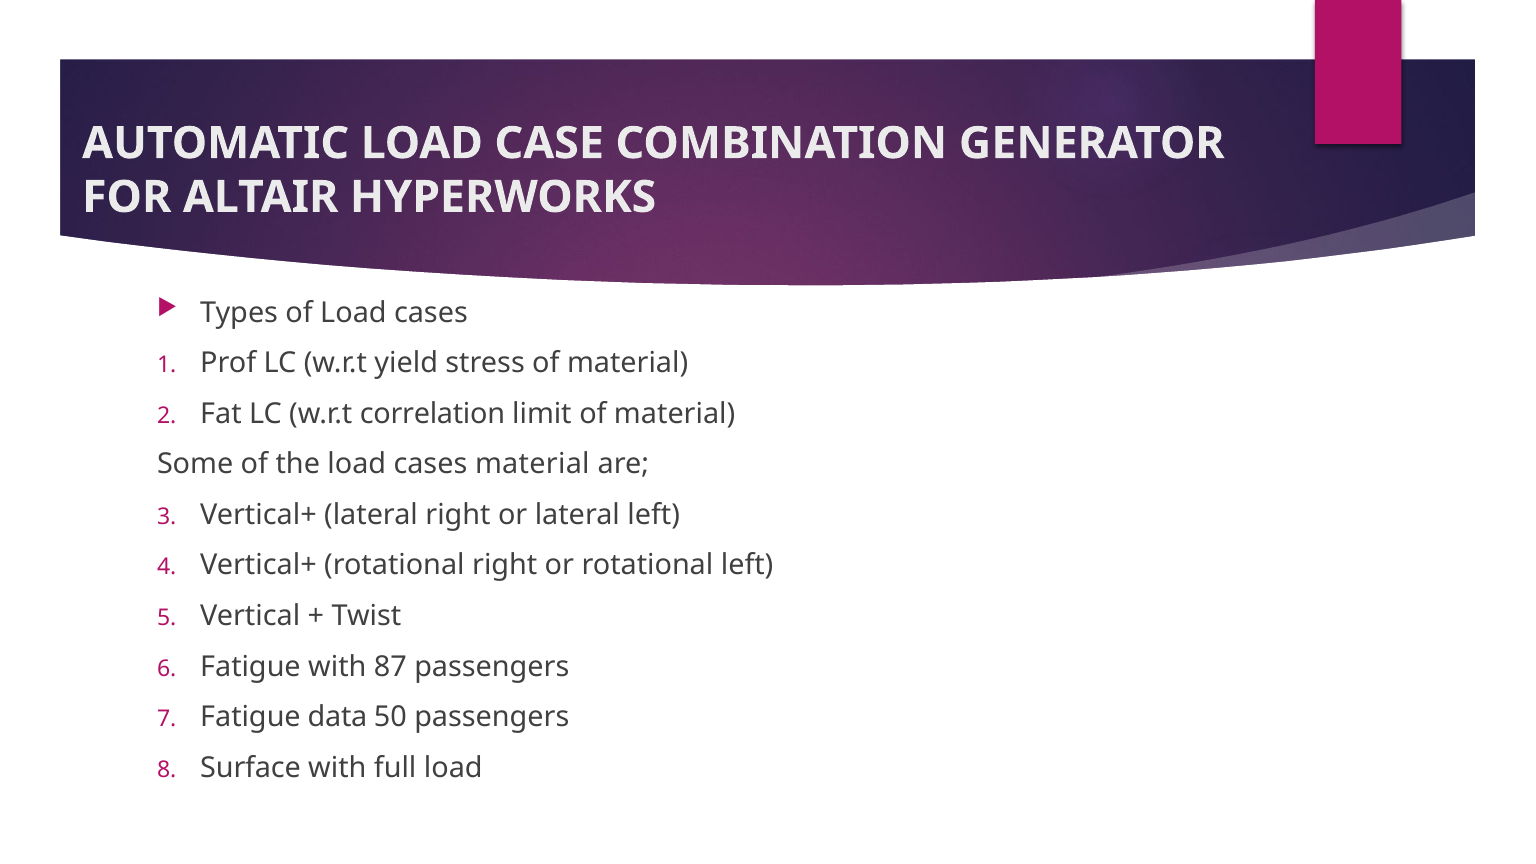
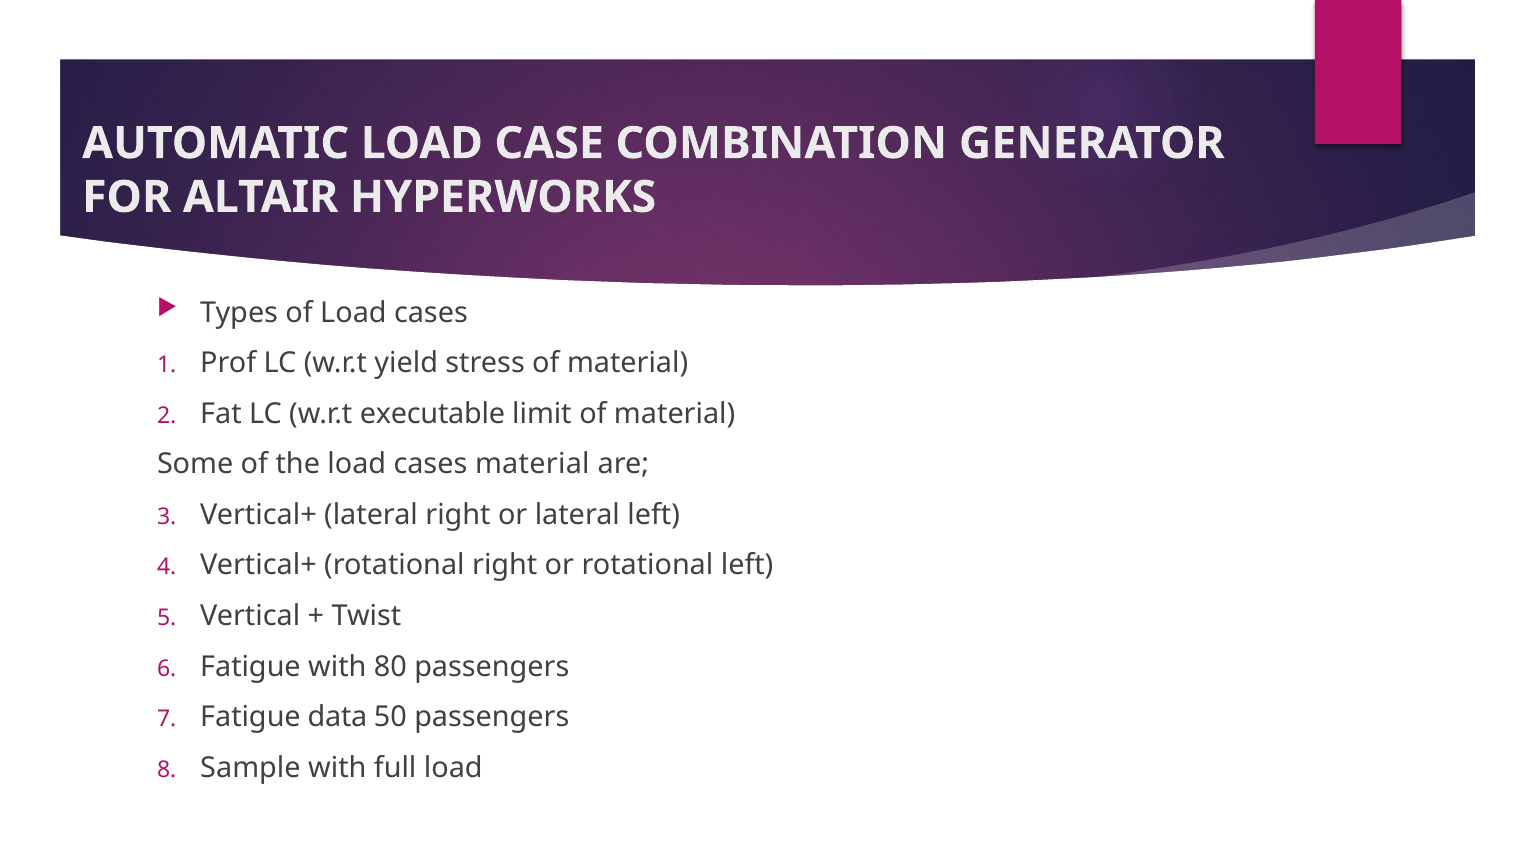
correlation: correlation -> executable (432, 414)
87: 87 -> 80 (390, 667)
Surface: Surface -> Sample (250, 768)
